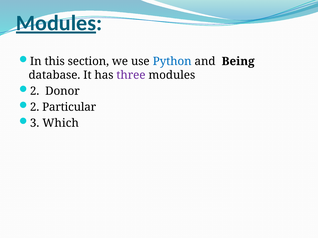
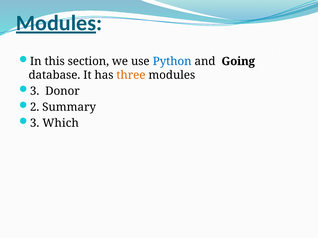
Being: Being -> Going (238, 61)
three colour: purple -> orange (131, 75)
2: 2 -> 3 (35, 91)
Particular: Particular -> Summary (69, 107)
